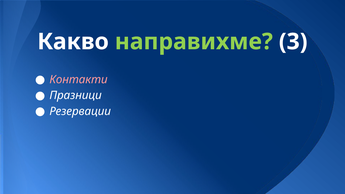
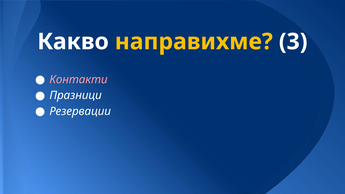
направихме colour: light green -> yellow (194, 42)
